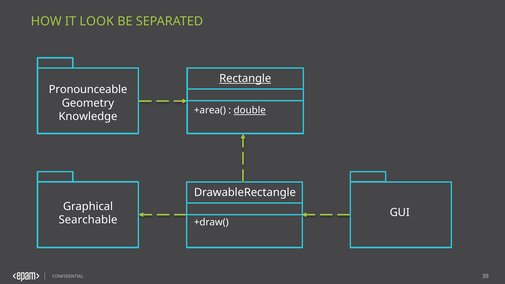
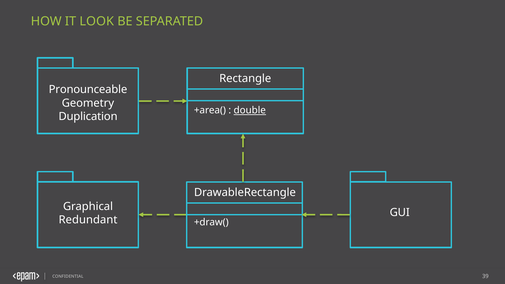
Rectangle underline: present -> none (245, 79)
Knowledge: Knowledge -> Duplication (88, 117)
Searchable: Searchable -> Redundant (88, 220)
